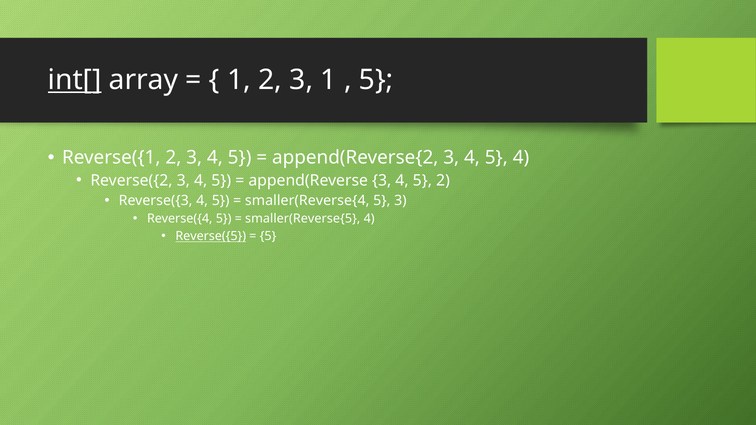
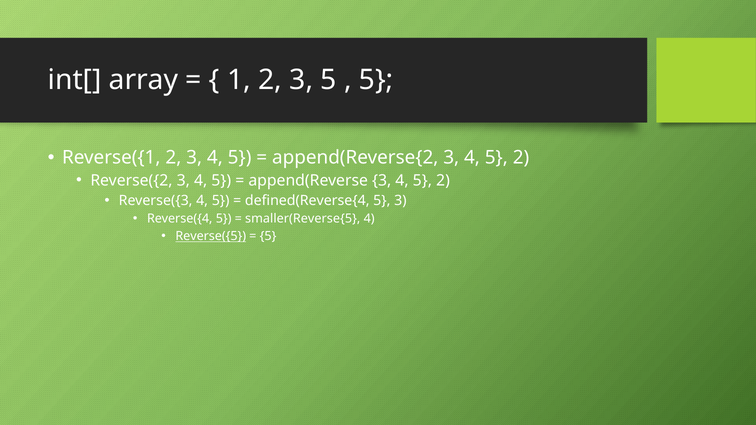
int[ underline: present -> none (75, 80)
3 1: 1 -> 5 (329, 80)
4: 4 -> 2 (521, 158)
smaller(Reverse{4: smaller(Reverse{4 -> defined(Reverse{4 (307, 201)
